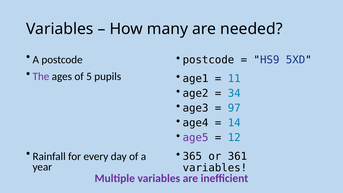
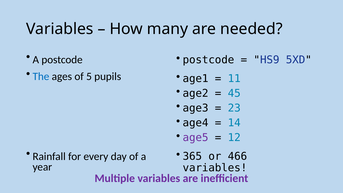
The colour: purple -> blue (41, 77)
34: 34 -> 45 (234, 93)
97: 97 -> 23 (234, 108)
361: 361 -> 466 (237, 156)
